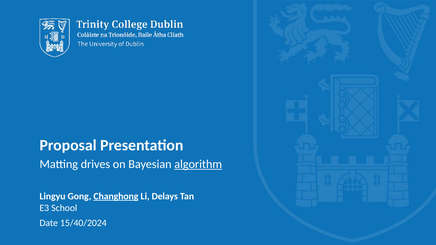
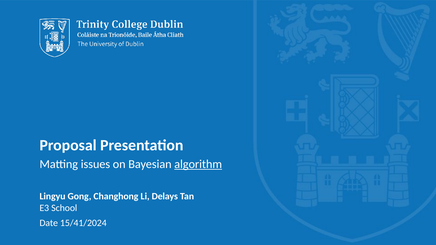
drives: drives -> issues (95, 164)
Changhong underline: present -> none (116, 196)
15/40/2024: 15/40/2024 -> 15/41/2024 (83, 223)
